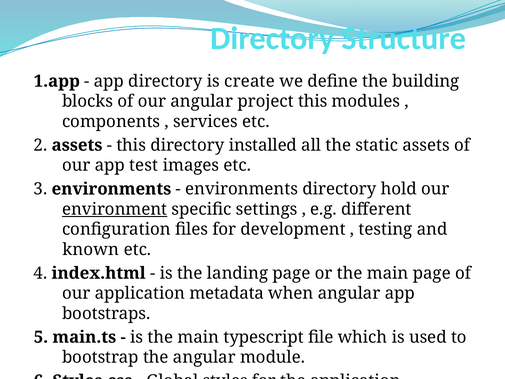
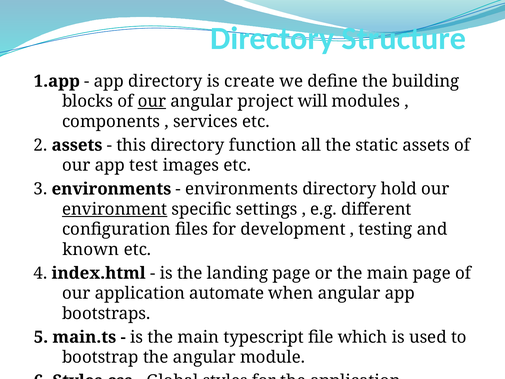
our underline: none -> present (152, 101)
project this: this -> will (313, 101)
installed: installed -> function (263, 145)
metadata: metadata -> automate (227, 293)
